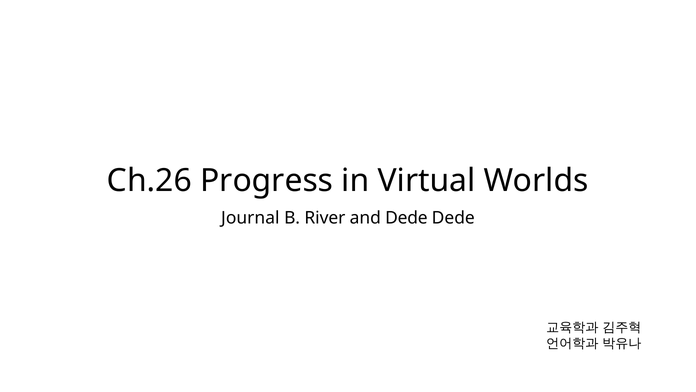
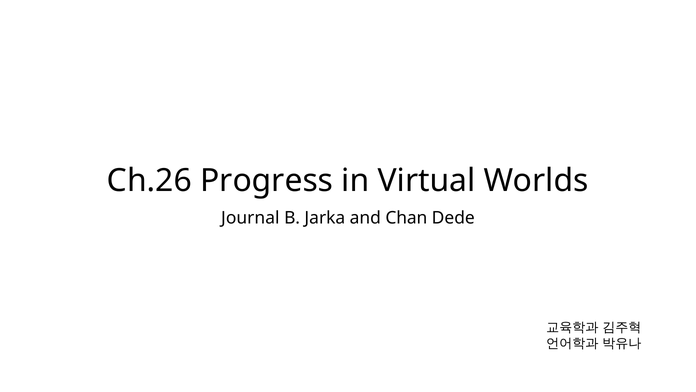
River: River -> Jarka (325, 218)
and Dede: Dede -> Chan (406, 218)
